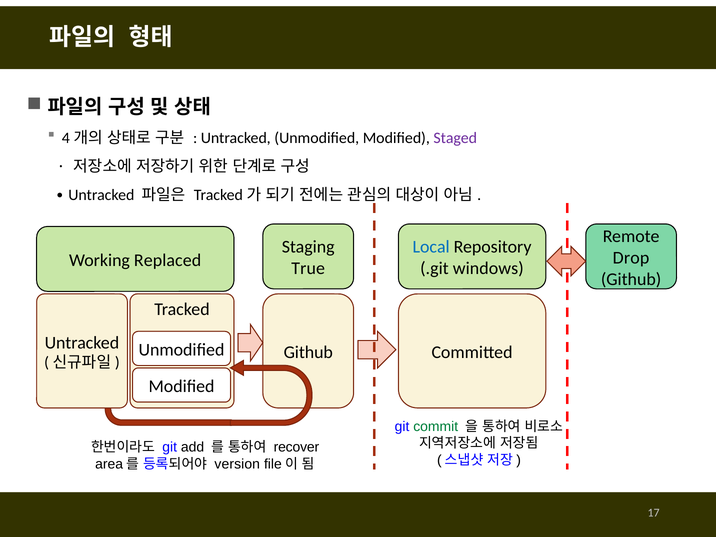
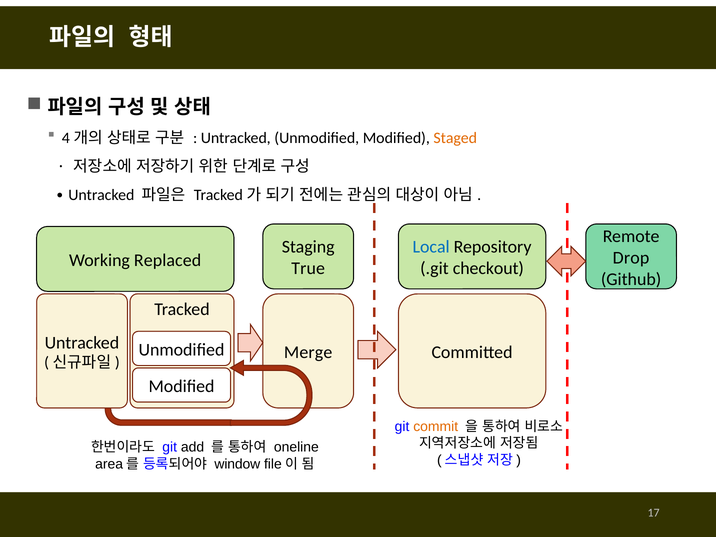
Staged colour: purple -> orange (455, 138)
windows: windows -> checkout (488, 268)
Github: Github -> Merge (308, 352)
commit colour: green -> orange (436, 427)
recover: recover -> oneline (296, 447)
version: version -> window (237, 464)
